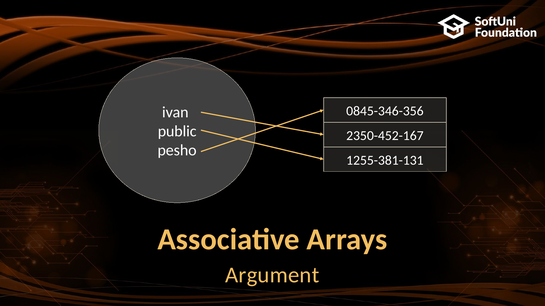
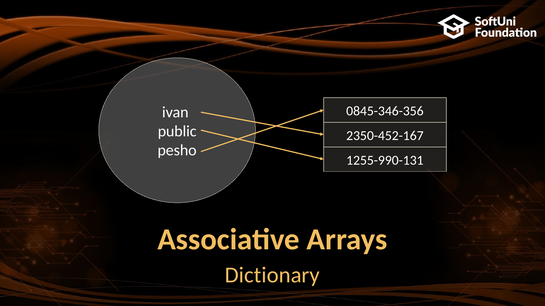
1255-381-131: 1255-381-131 -> 1255-990-131 (385, 161)
Argument: Argument -> Dictionary (272, 275)
